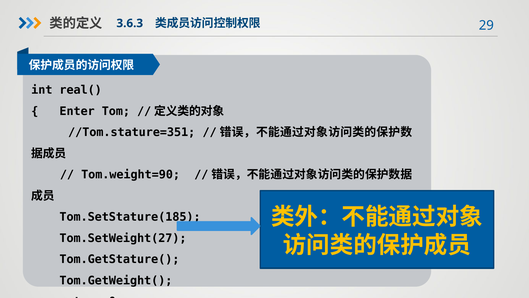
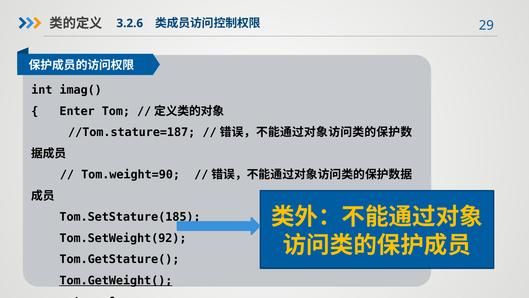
3.6.3: 3.6.3 -> 3.2.6 (130, 23)
real(: real( -> imag( (81, 90)
//Tom.stature=351: //Tom.stature=351 -> //Tom.stature=187 (132, 132)
Tom.SetWeight(27: Tom.SetWeight(27 -> Tom.SetWeight(92 (123, 238)
Tom.GetWeight( underline: none -> present (116, 280)
